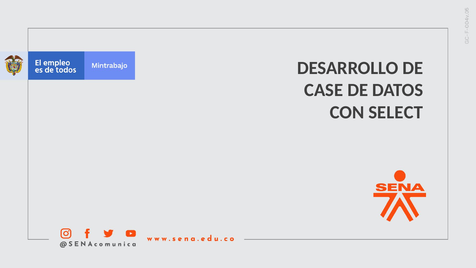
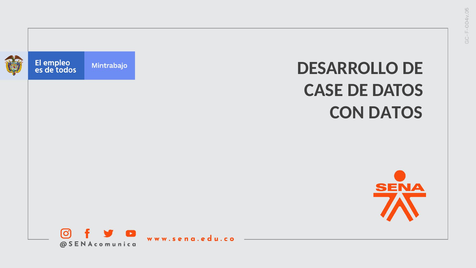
CON SELECT: SELECT -> DATOS (396, 112)
